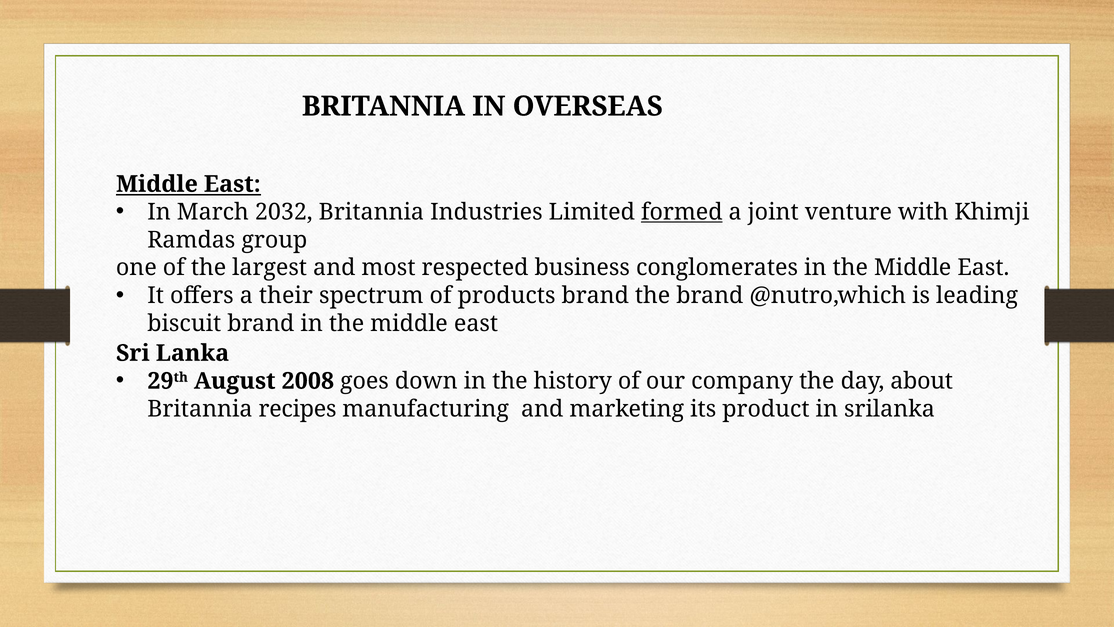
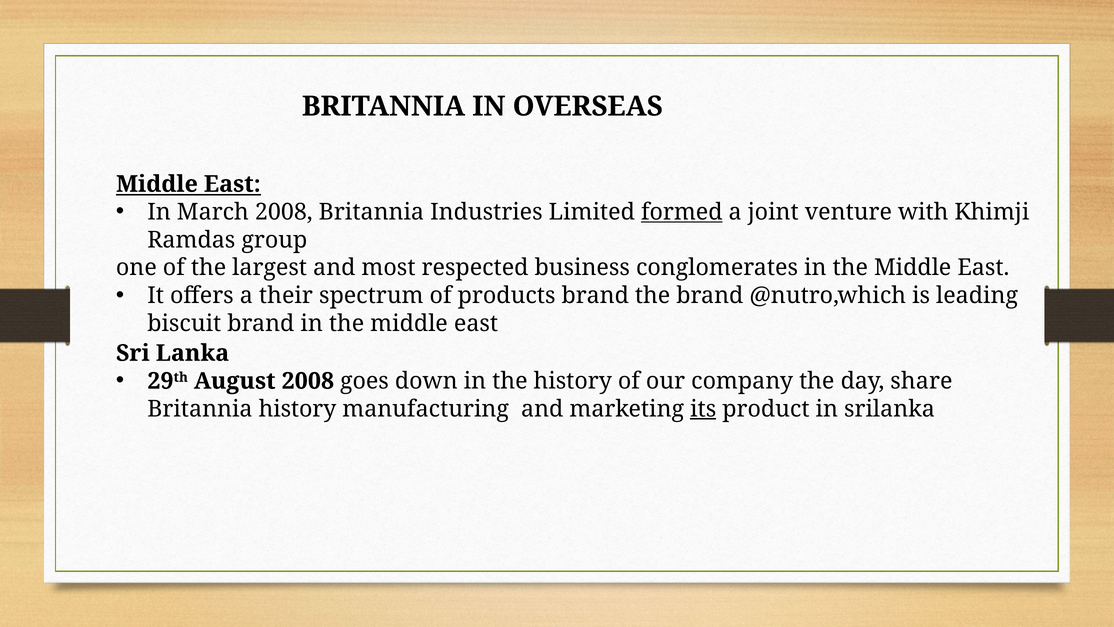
March 2032: 2032 -> 2008 (284, 212)
about: about -> share (921, 381)
Britannia recipes: recipes -> history (297, 409)
its underline: none -> present (703, 409)
